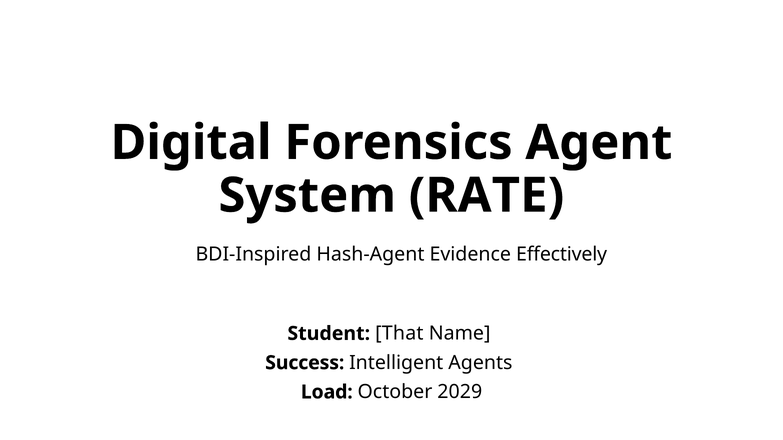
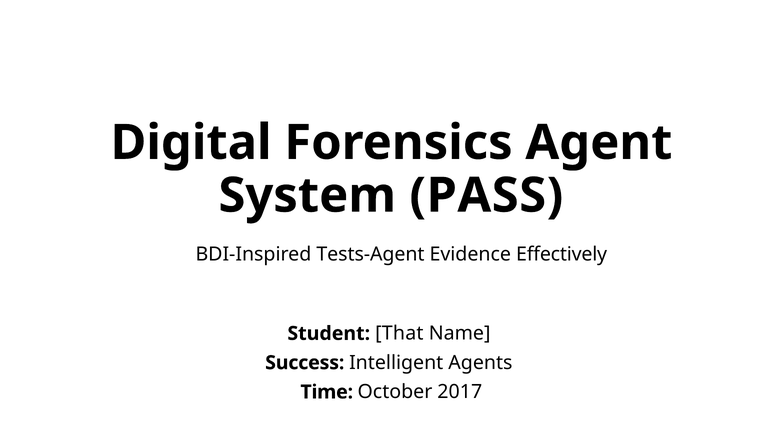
RATE: RATE -> PASS (486, 196)
Hash-Agent: Hash-Agent -> Tests-Agent (370, 255)
Load: Load -> Time (327, 392)
2029: 2029 -> 2017 (460, 392)
